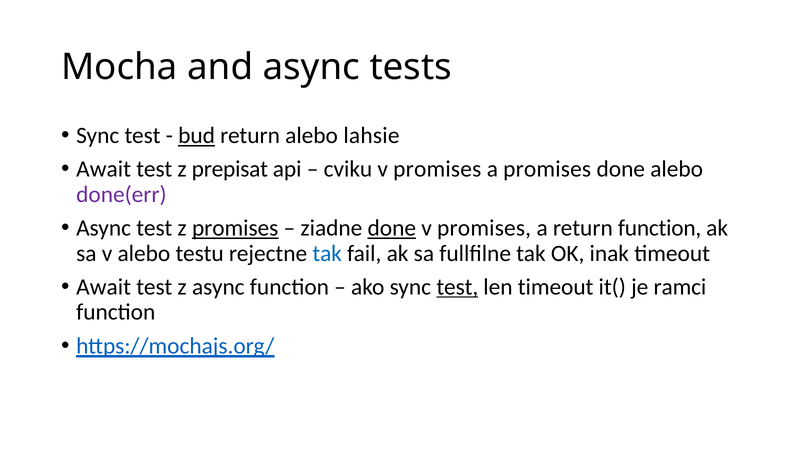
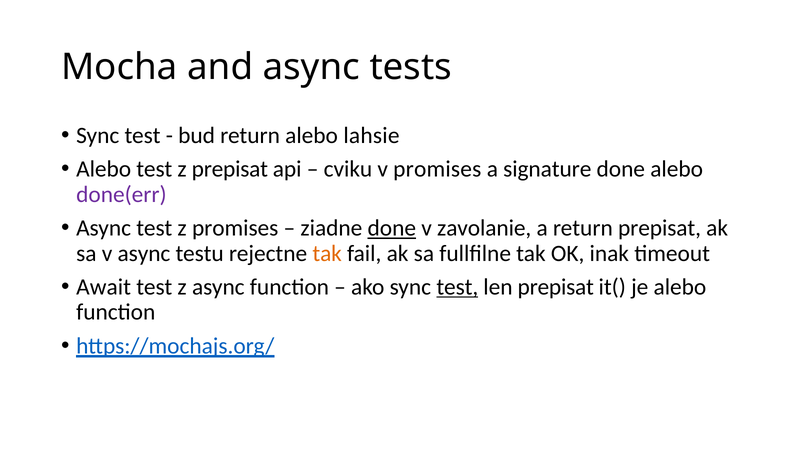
bud underline: present -> none (197, 136)
Await: Await -> Alebo (104, 169)
a promises: promises -> signature (547, 169)
promises underline: present -> none (235, 228)
promises: promises -> zavolanie (484, 228)
return function: function -> prepisat (660, 228)
v alebo: alebo -> async (144, 253)
tak colour: blue -> orange (327, 253)
len timeout: timeout -> prepisat (556, 287)
je ramci: ramci -> alebo (680, 287)
